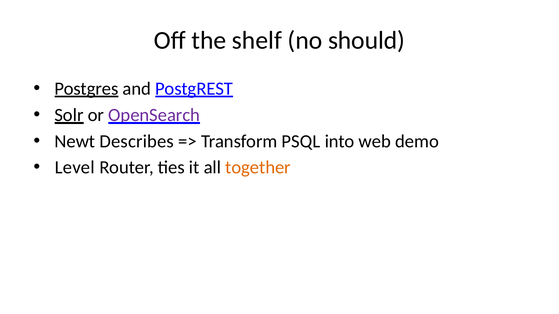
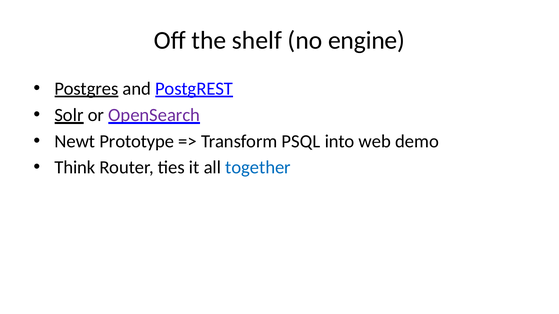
should: should -> engine (367, 41)
Describes: Describes -> Prototype (137, 142)
Level: Level -> Think (75, 168)
together colour: orange -> blue (258, 168)
